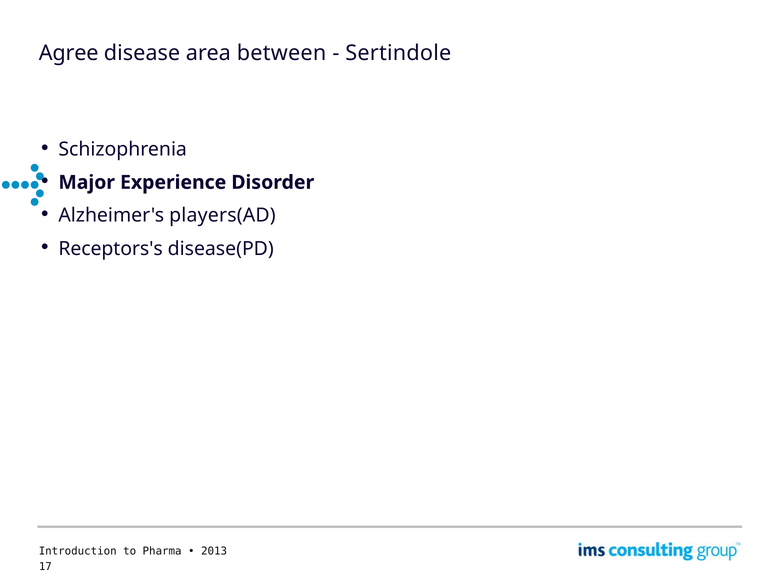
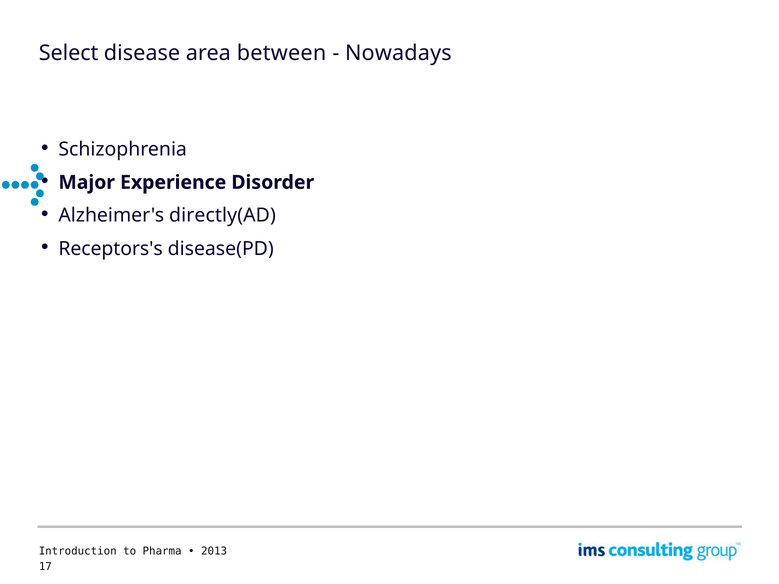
Agree: Agree -> Select (69, 53)
Sertindole: Sertindole -> Nowadays (398, 53)
players(AD: players(AD -> directly(AD (223, 216)
